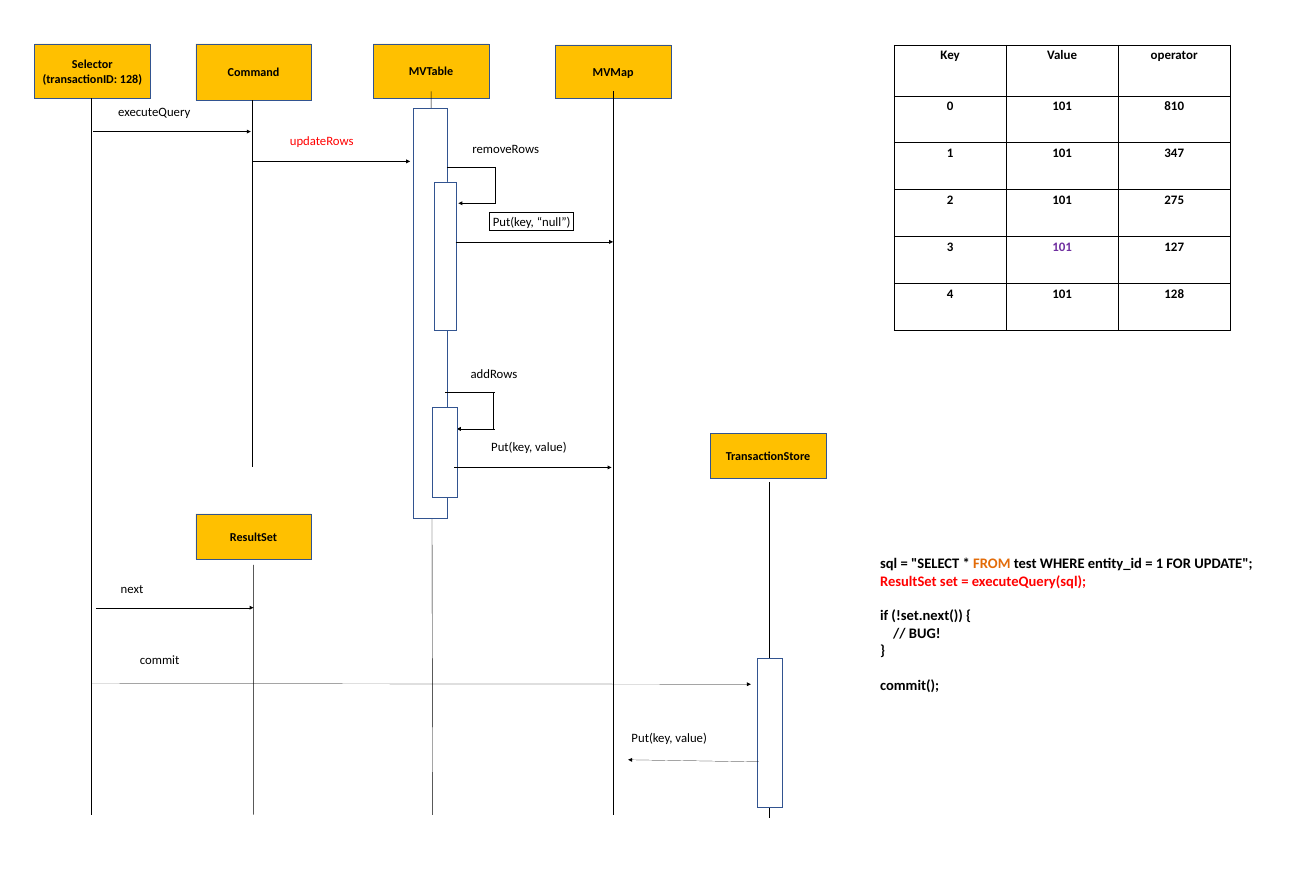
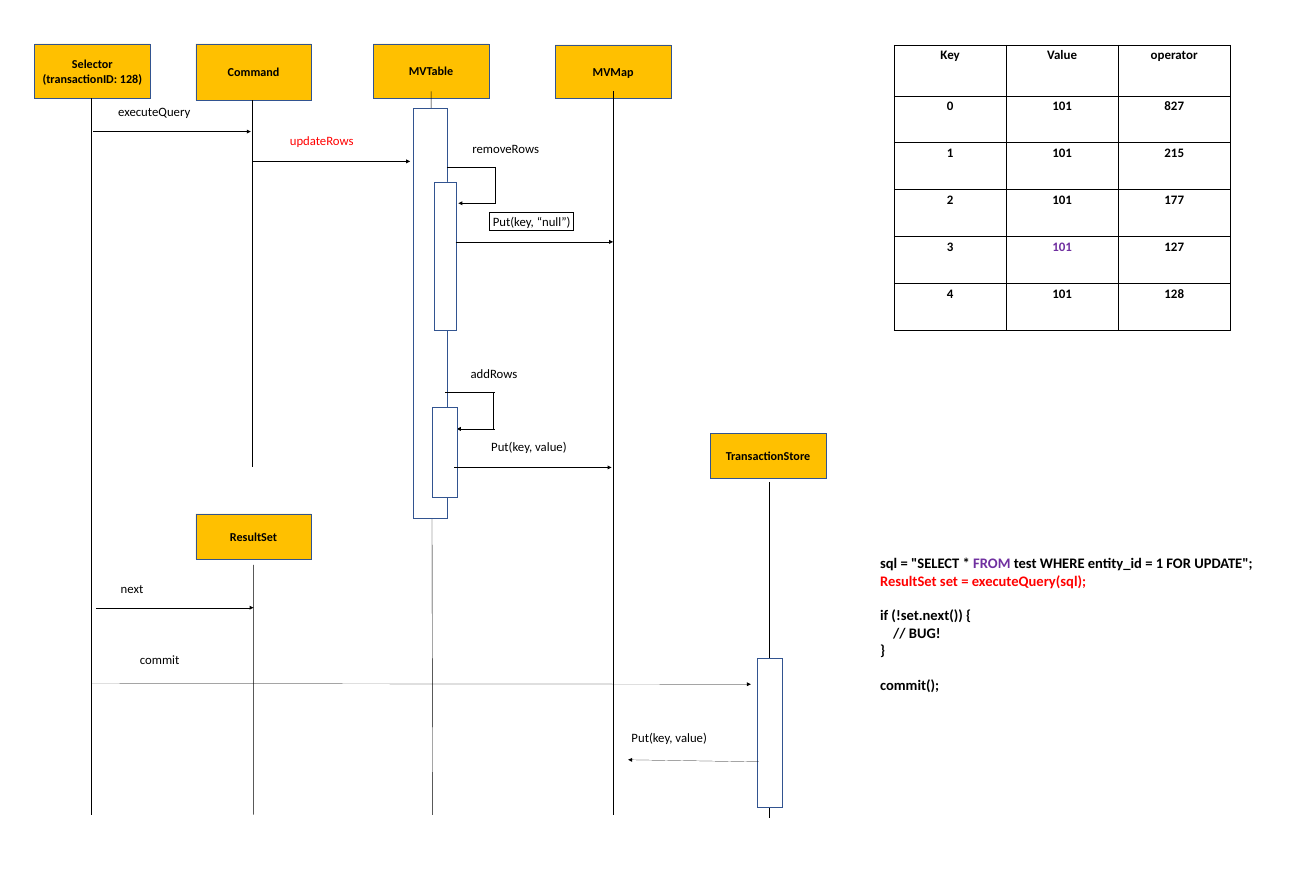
810: 810 -> 827 (1174, 106)
347: 347 -> 215 (1174, 153)
275: 275 -> 177 (1174, 200)
FROM colour: orange -> purple (992, 564)
